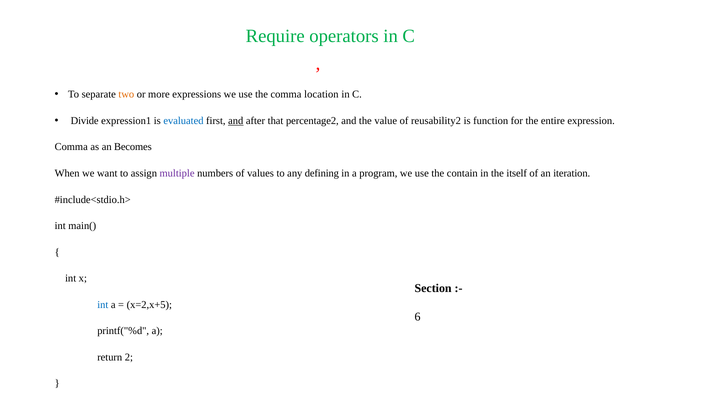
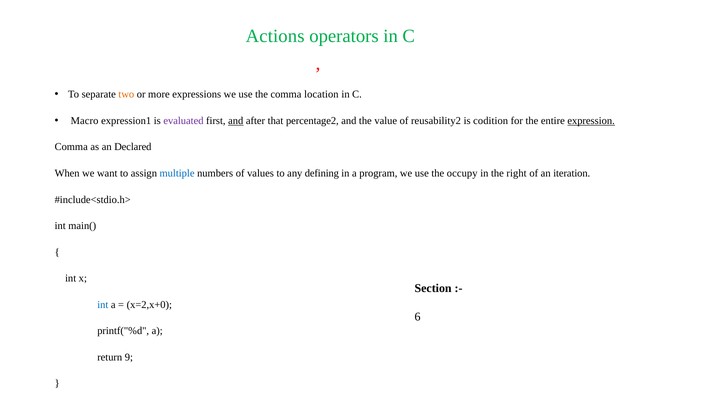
Require: Require -> Actions (275, 36)
Divide: Divide -> Macro (85, 121)
evaluated colour: blue -> purple (183, 121)
function: function -> codition (491, 121)
expression underline: none -> present (591, 121)
Becomes: Becomes -> Declared (133, 147)
multiple colour: purple -> blue (177, 173)
contain: contain -> occupy (462, 173)
itself: itself -> right (517, 173)
x=2,x+5: x=2,x+5 -> x=2,x+0 (149, 305)
2: 2 -> 9 (129, 357)
